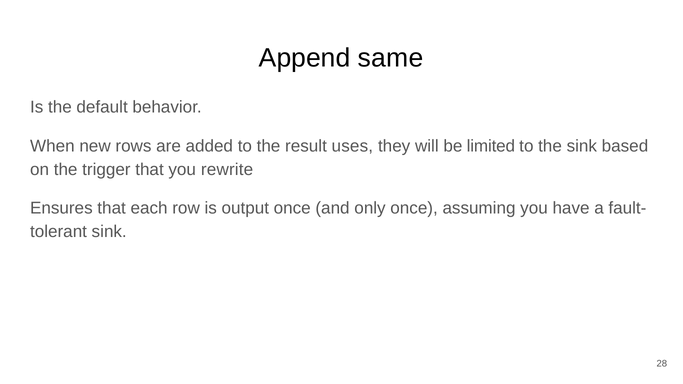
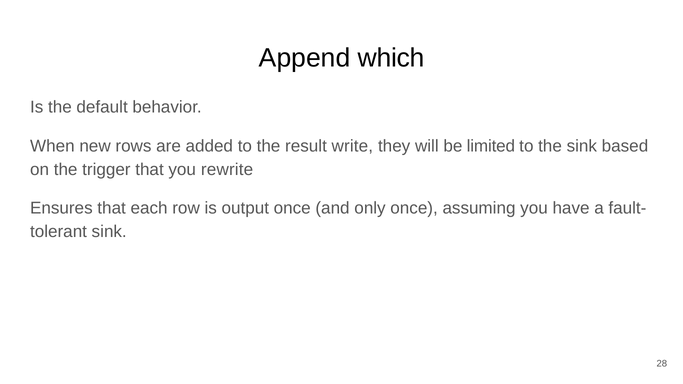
same: same -> which (391, 58)
uses: uses -> write (352, 146)
